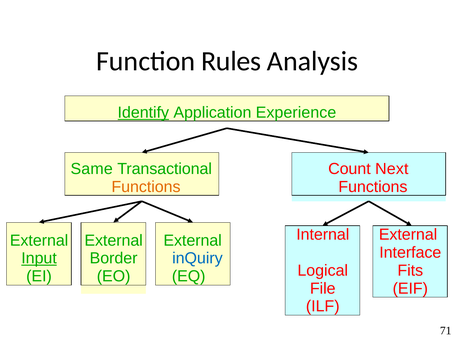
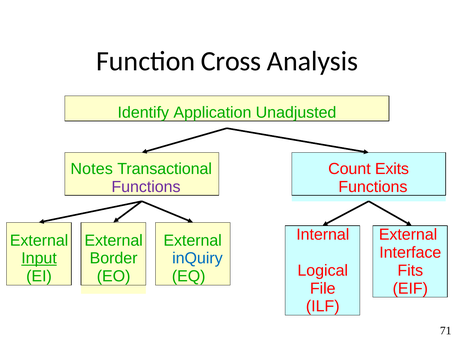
Rules: Rules -> Cross (231, 61)
Identify underline: present -> none (143, 112)
Experience: Experience -> Unadjusted (296, 112)
Same: Same -> Notes (92, 169)
Next: Next -> Exits (392, 169)
Functions colour: orange -> purple (146, 187)
